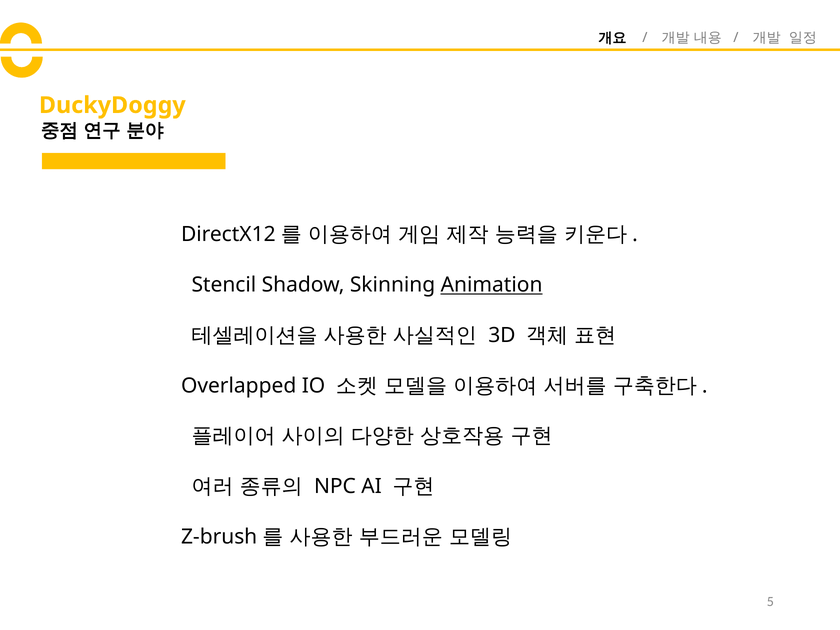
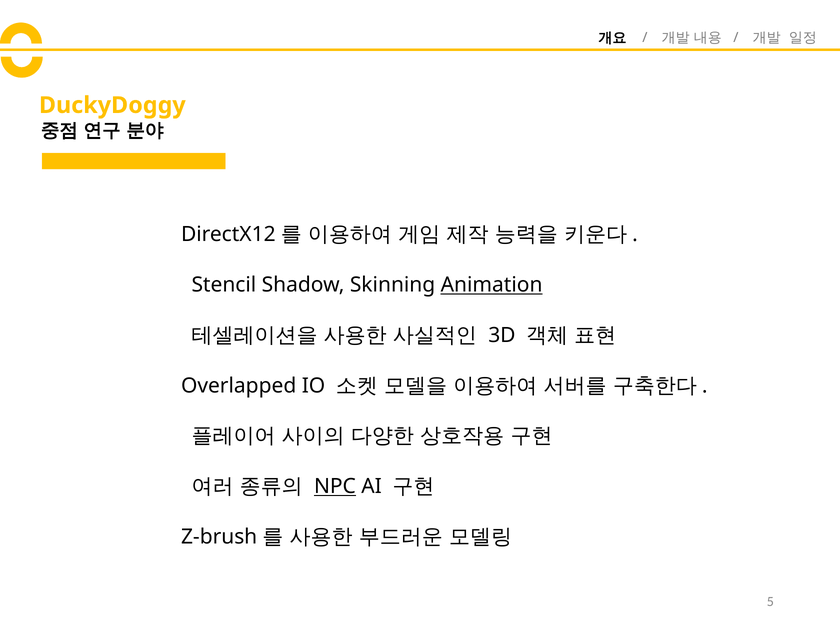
NPC underline: none -> present (335, 486)
